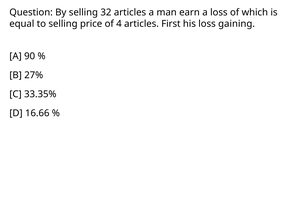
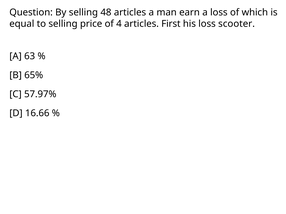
32: 32 -> 48 (106, 12)
gaining: gaining -> scooter (237, 24)
90: 90 -> 63 (30, 56)
27%: 27% -> 65% (34, 75)
33.35%: 33.35% -> 57.97% (40, 94)
